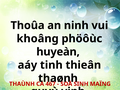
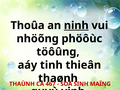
ninh underline: none -> present (76, 25)
khoâng: khoâng -> nhöõng (38, 39)
huyeàn: huyeàn -> töôûng (58, 52)
